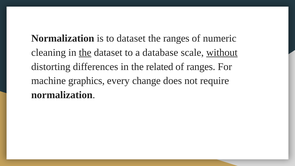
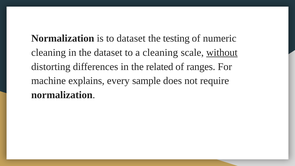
the ranges: ranges -> testing (176, 38)
the underline: present -> none (85, 53)
a database: database -> cleaning (160, 53)
graphics: graphics -> explains (86, 81)
change: change -> sample (146, 81)
